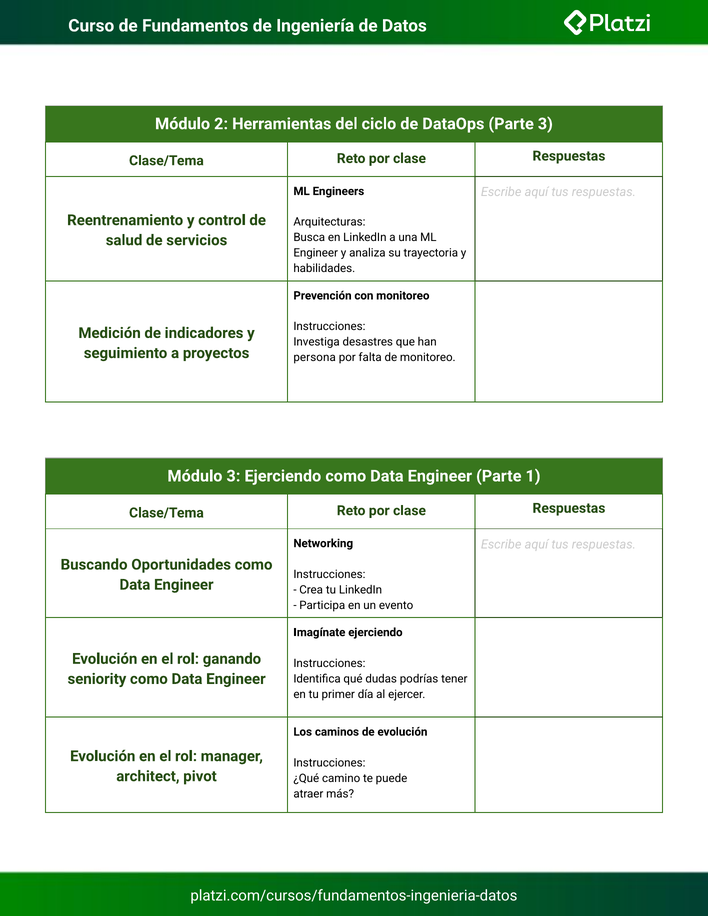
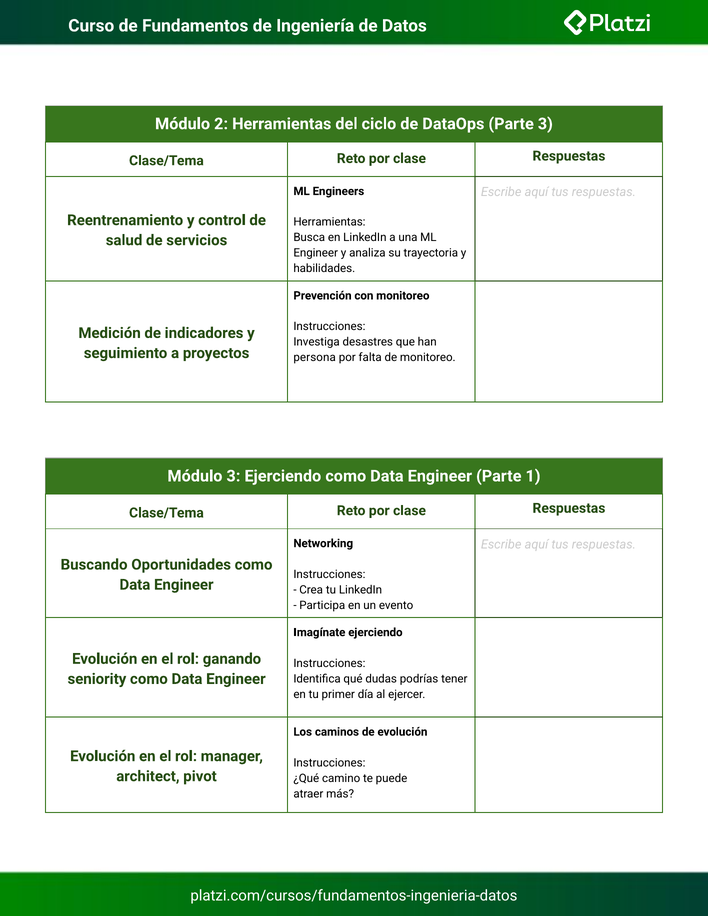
Arquitecturas: Arquitecturas -> Herramientas (329, 222)
